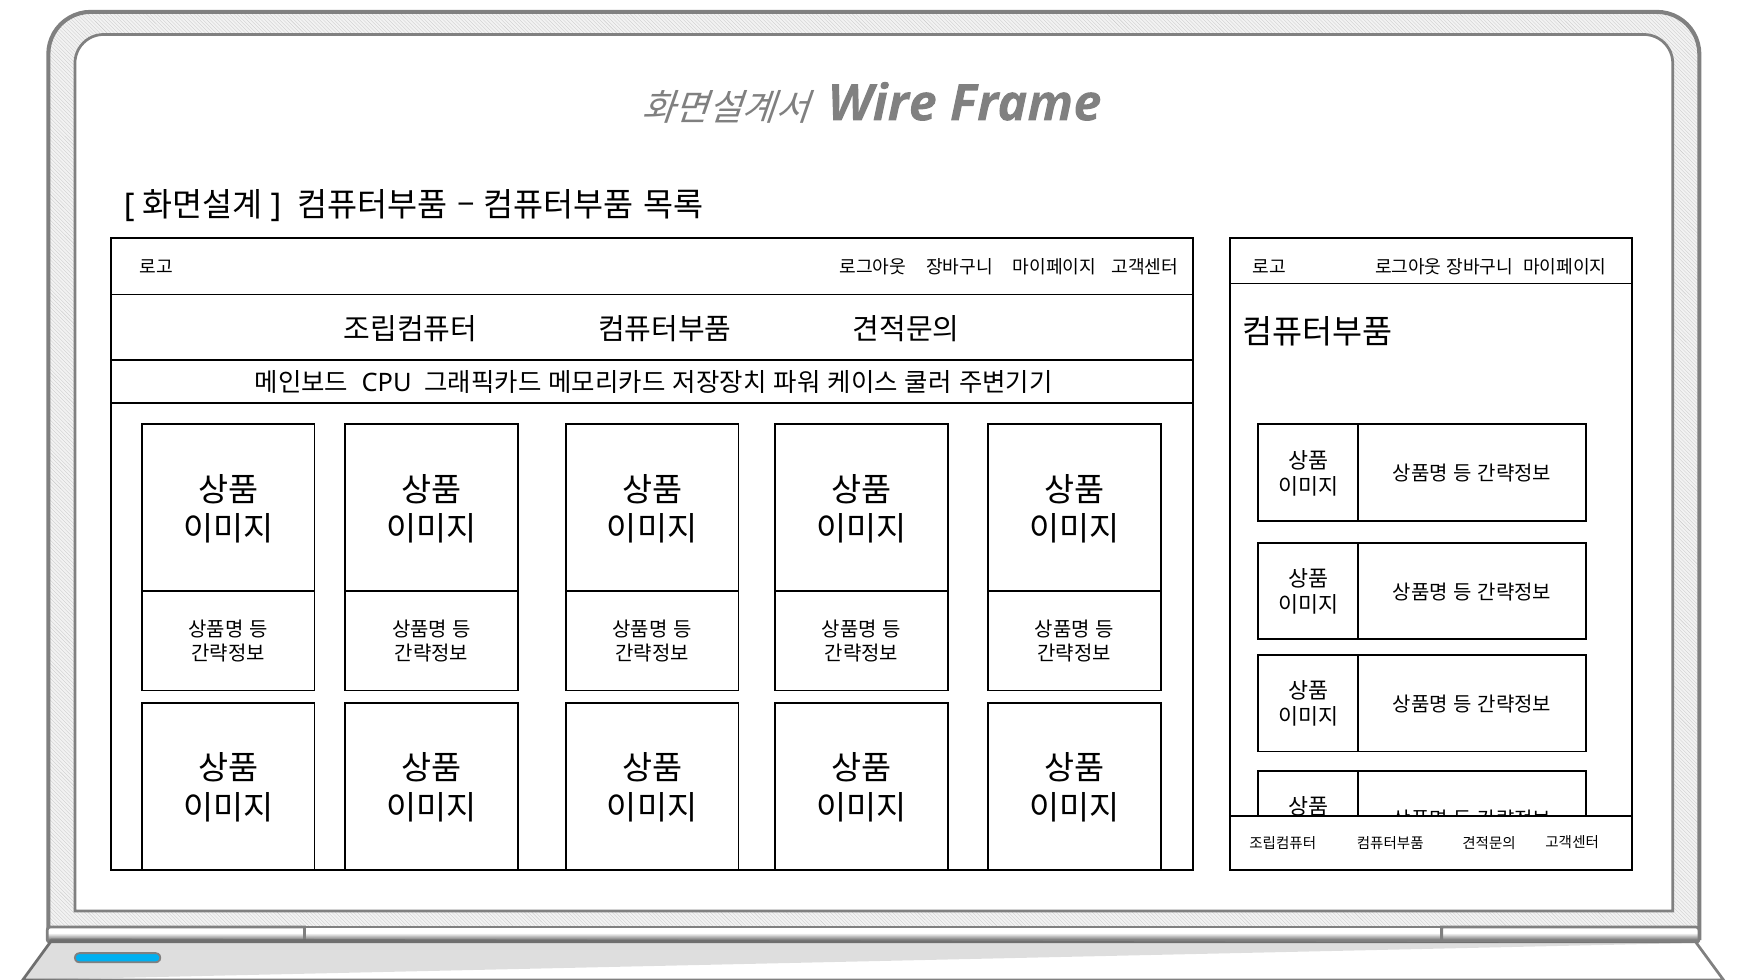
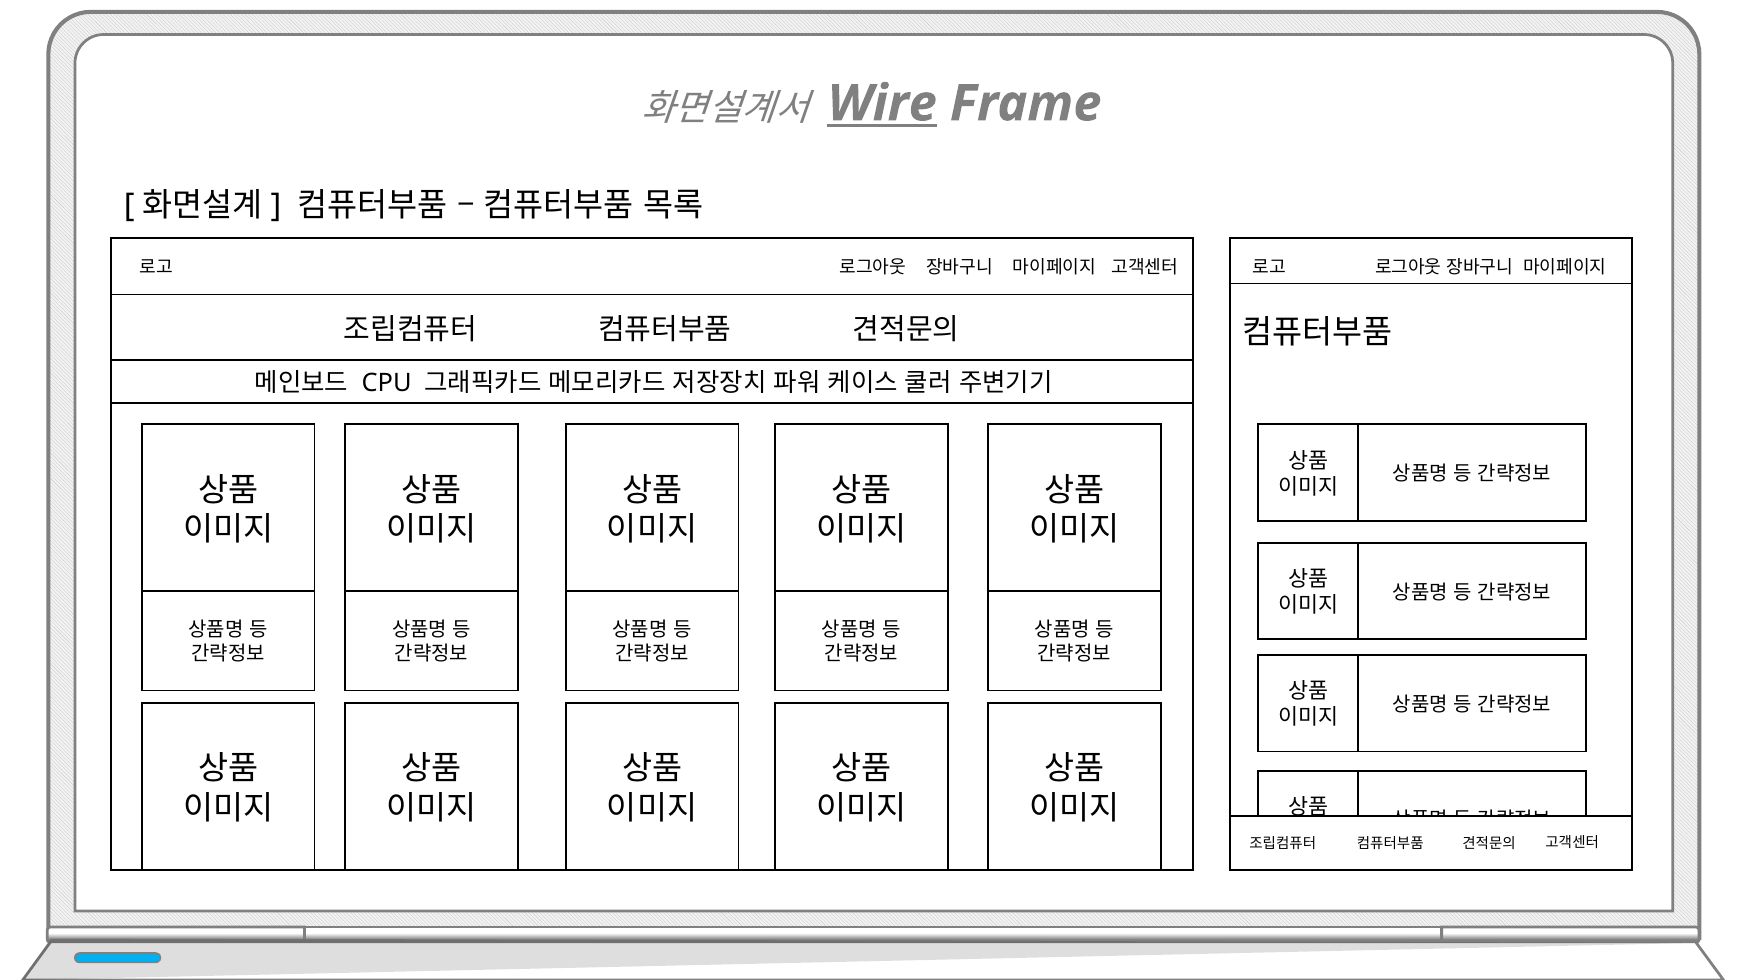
Wire underline: none -> present (882, 104)
